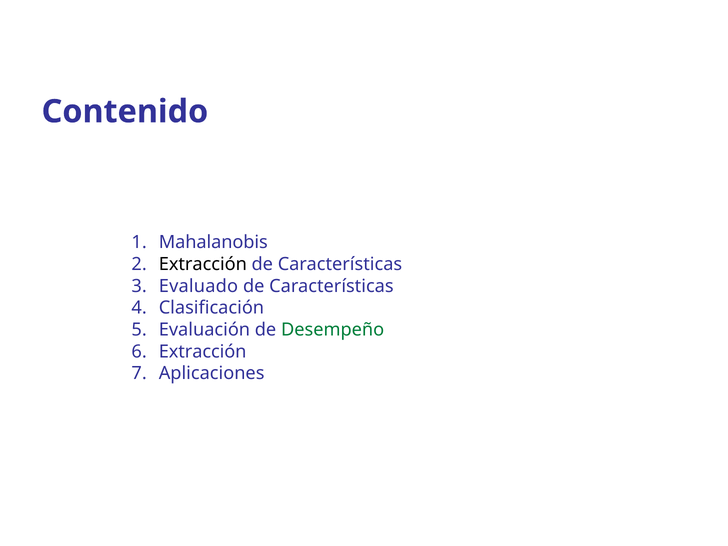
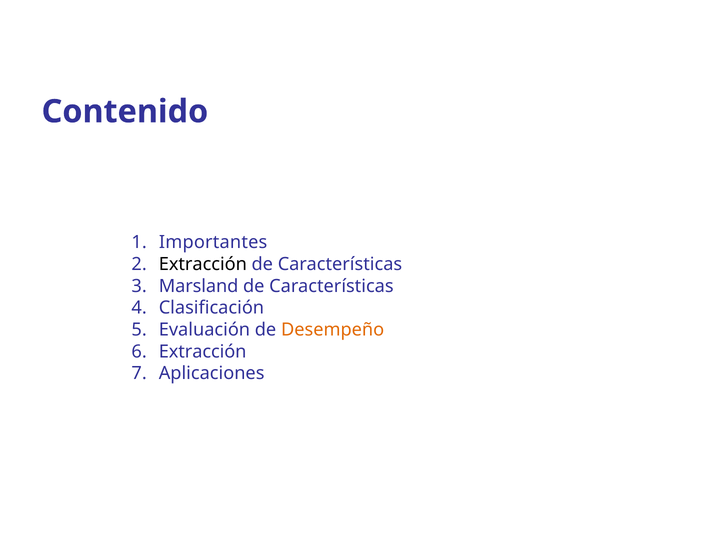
Mahalanobis: Mahalanobis -> Importantes (213, 242)
Evaluado: Evaluado -> Marsland (199, 286)
Desempeño colour: green -> orange (333, 330)
